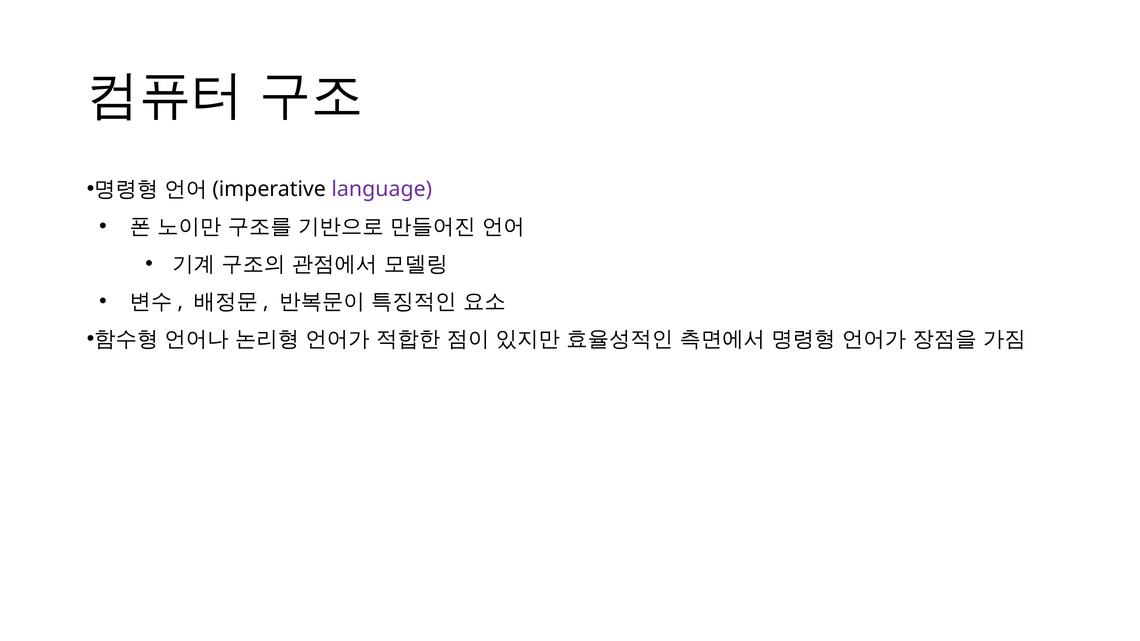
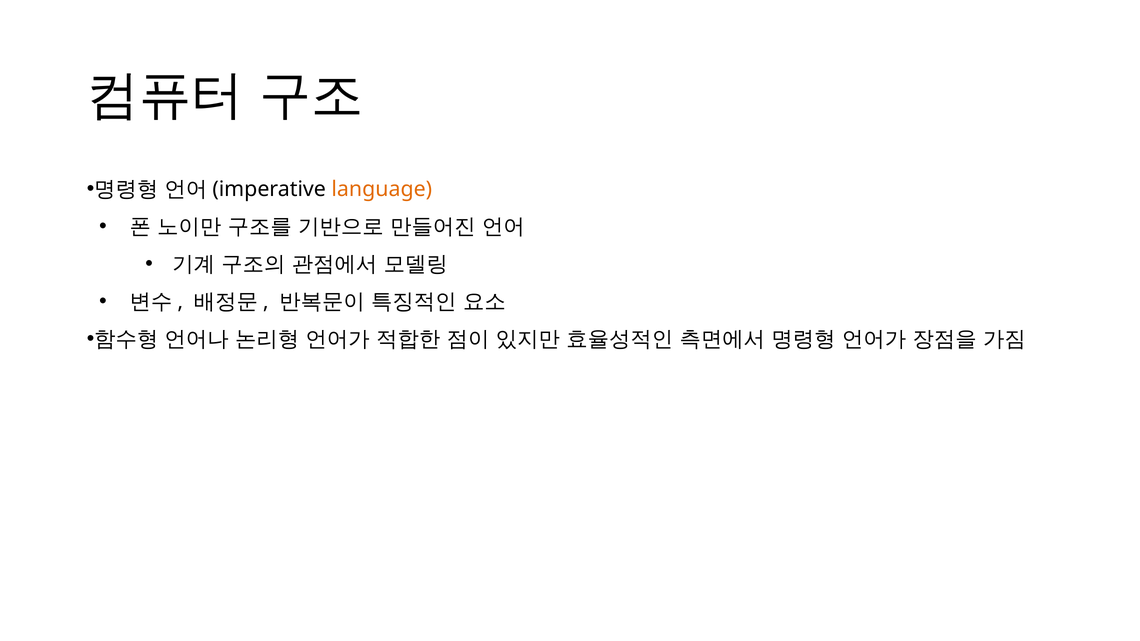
language colour: purple -> orange (382, 189)
